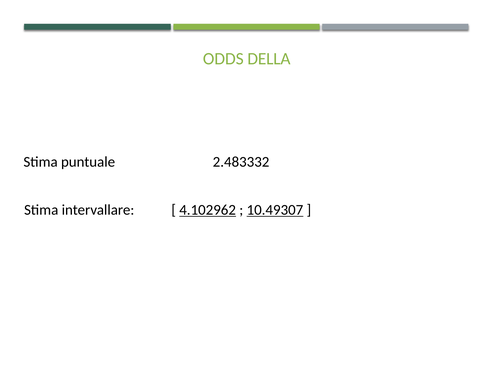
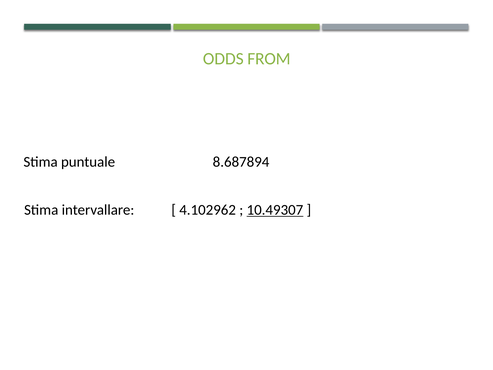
DELLA: DELLA -> FROM (269, 59)
2.483332: 2.483332 -> 8.687894 (241, 162)
4.102962 underline: present -> none (208, 210)
